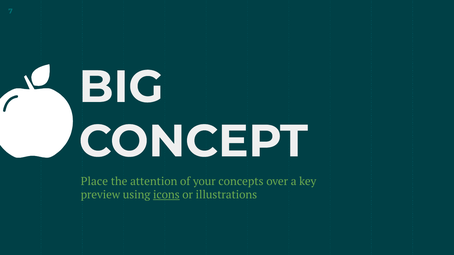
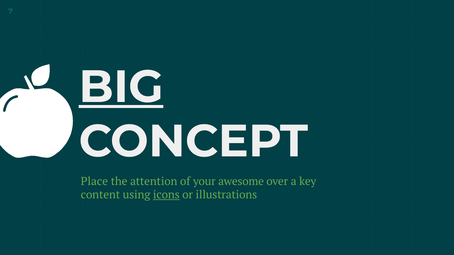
BIG underline: none -> present (121, 87)
concepts: concepts -> awesome (241, 182)
preview: preview -> content (100, 195)
